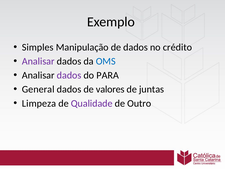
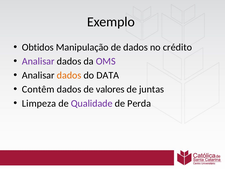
Simples: Simples -> Obtidos (38, 47)
OMS colour: blue -> purple (106, 61)
dados colour: purple -> orange (69, 75)
PARA: PARA -> DATA (108, 75)
General: General -> Contêm (38, 89)
Outro: Outro -> Perda (139, 103)
